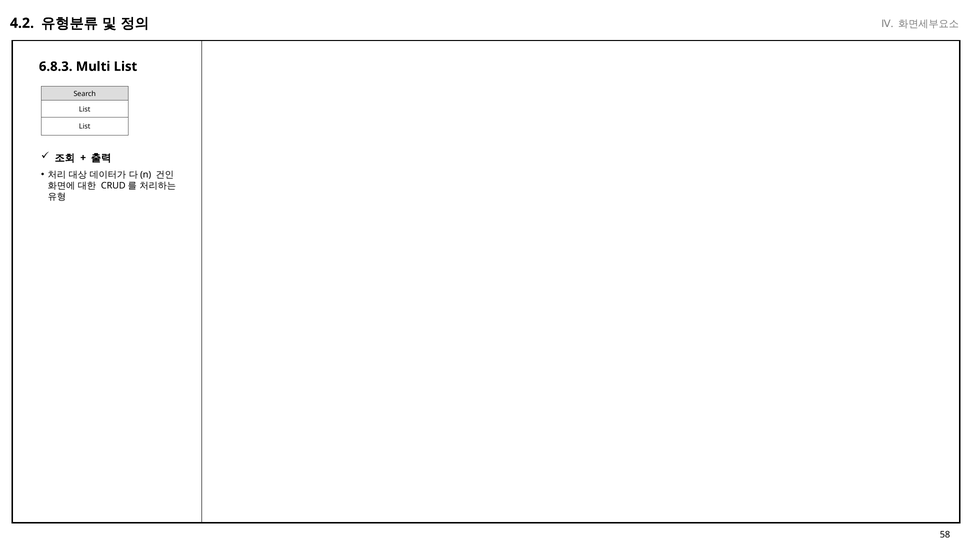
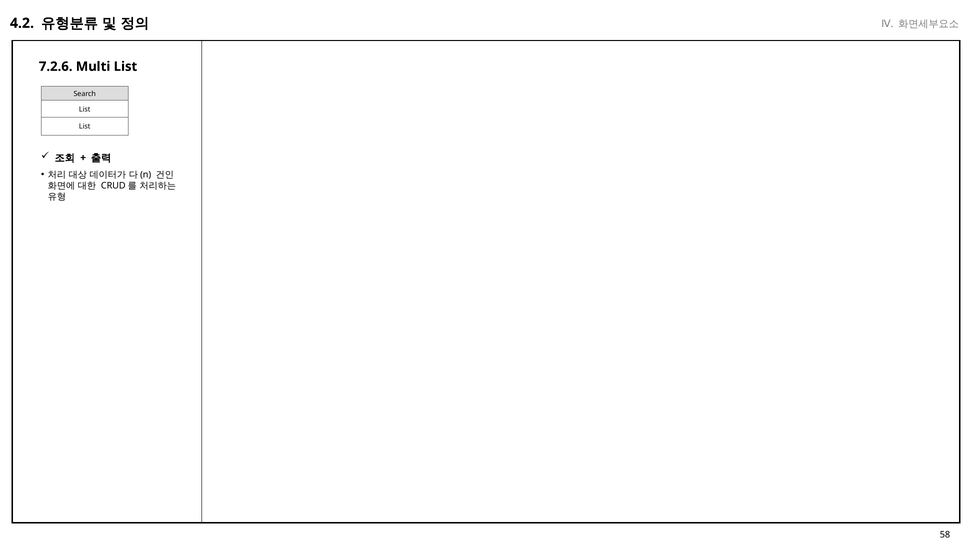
6.8.3: 6.8.3 -> 7.2.6 (56, 66)
